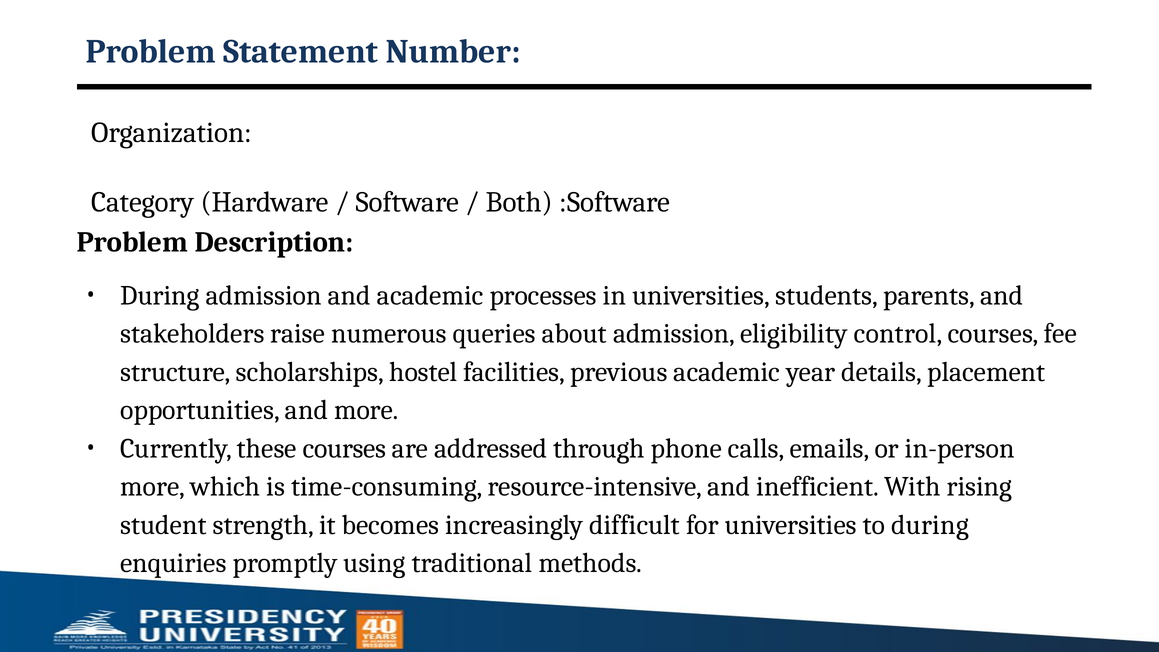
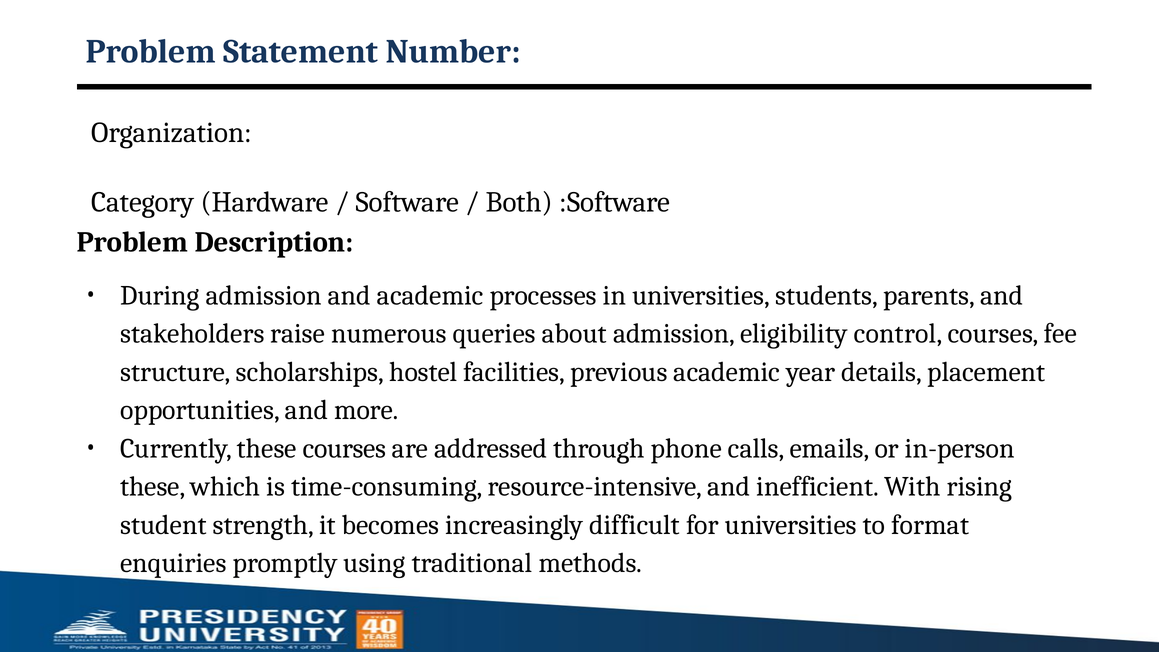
more: more -> these (153, 487)
to during: during -> format (930, 525)
